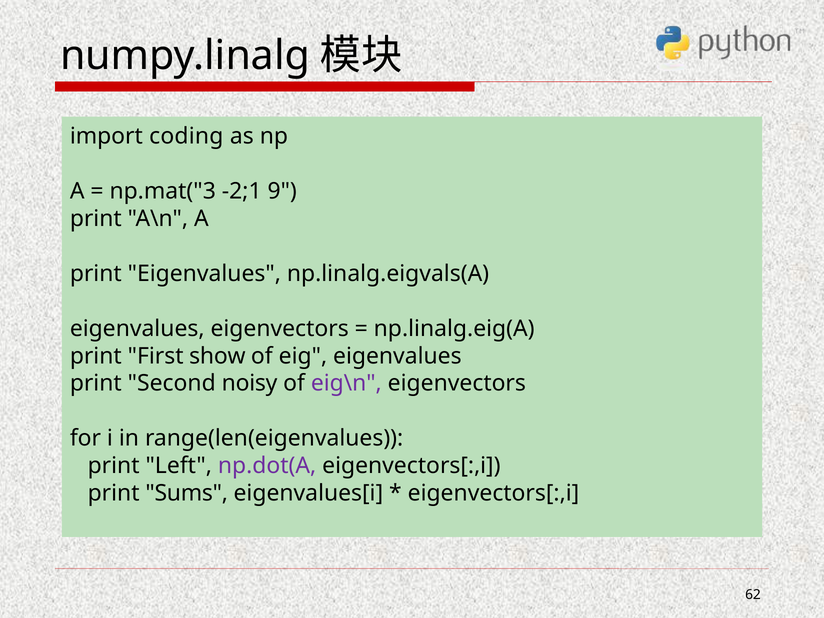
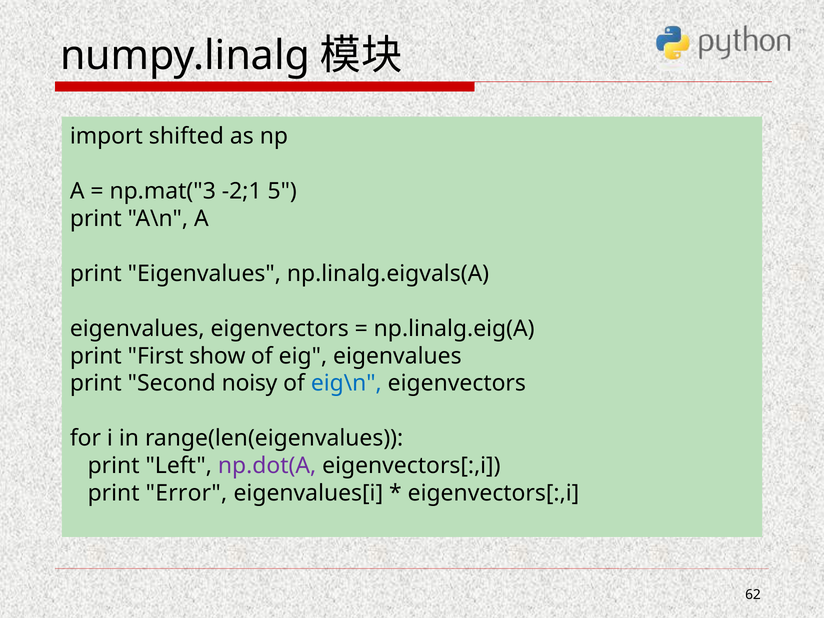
coding: coding -> shifted (186, 136)
9: 9 -> 5 (282, 191)
eig\n colour: purple -> blue (346, 383)
Sums: Sums -> Error (186, 493)
